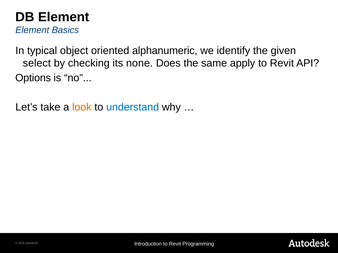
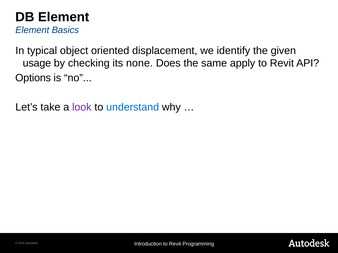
alphanumeric: alphanumeric -> displacement (165, 51)
select: select -> usage (37, 63)
look colour: orange -> purple (82, 107)
